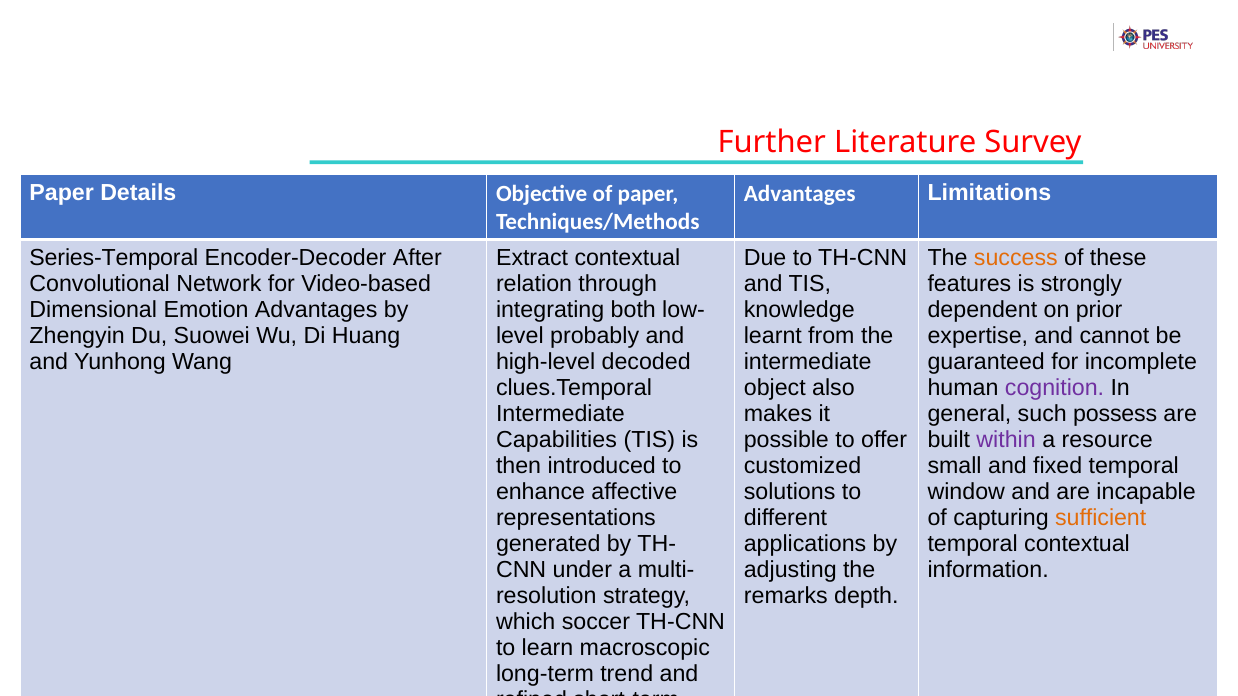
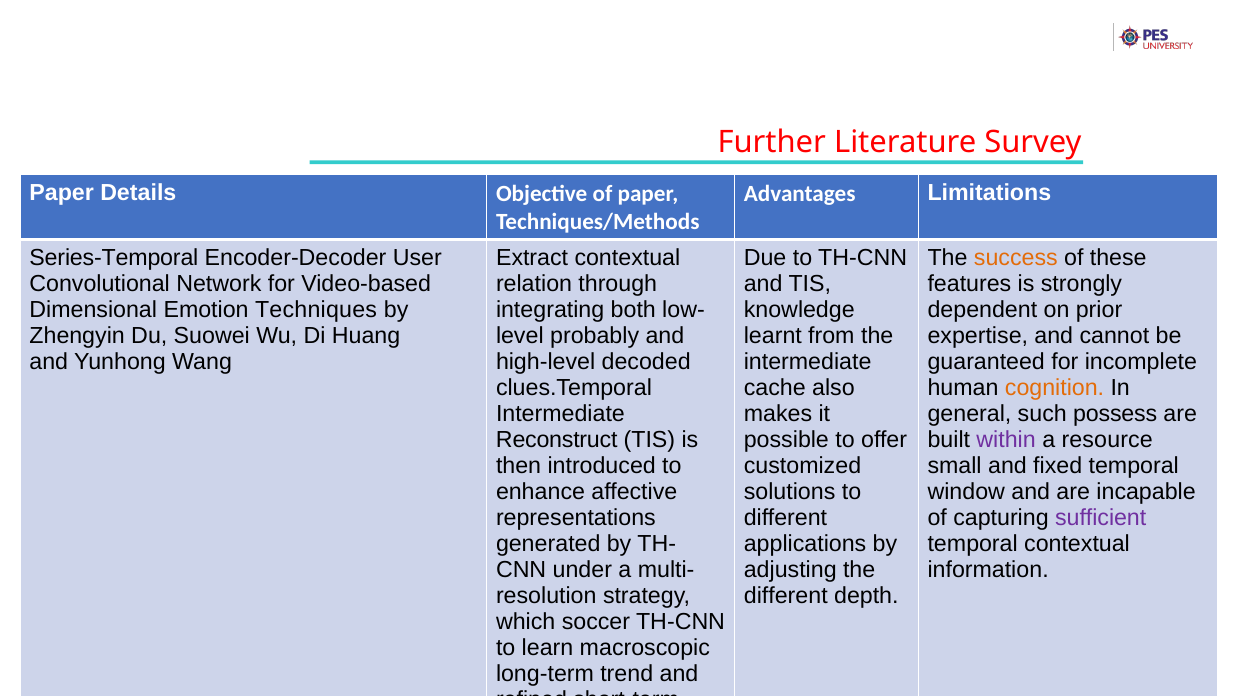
After: After -> User (417, 258)
Emotion Advantages: Advantages -> Techniques (316, 310)
object: object -> cache (775, 388)
cognition colour: purple -> orange (1055, 388)
Capabilities: Capabilities -> Reconstruct (557, 440)
sufficient colour: orange -> purple (1101, 518)
remarks: remarks -> different (786, 596)
